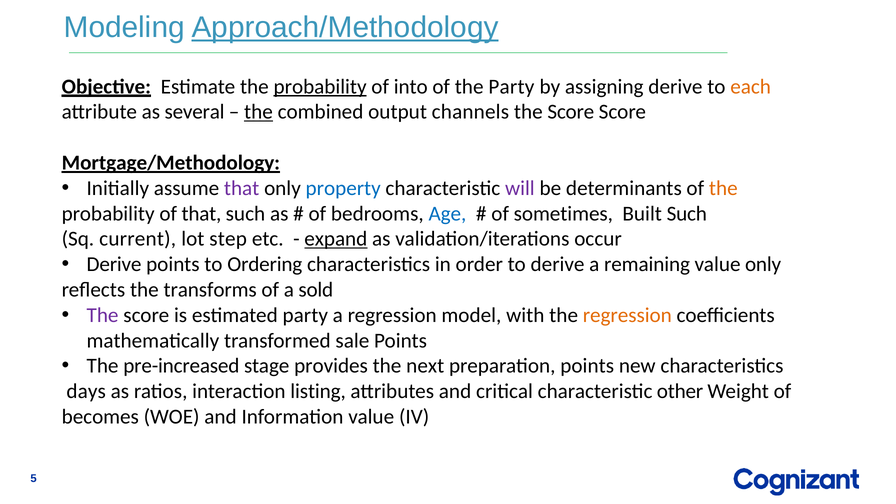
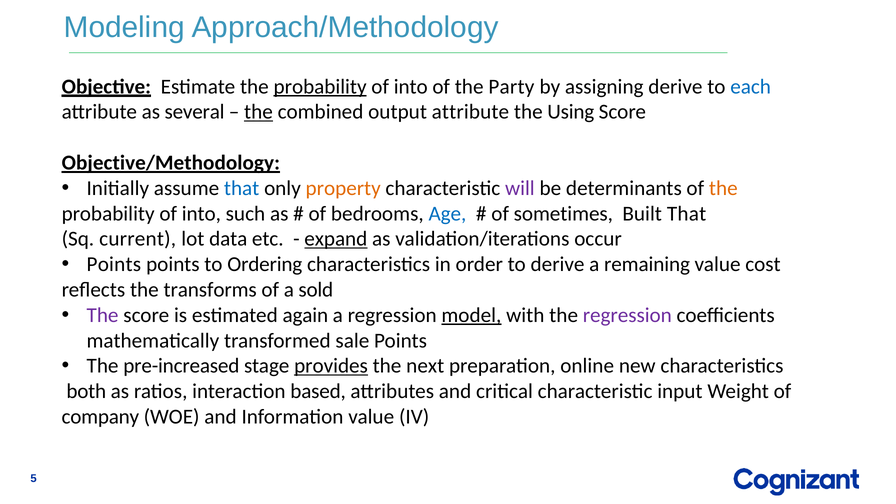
Approach/Methodology underline: present -> none (345, 28)
each colour: orange -> blue (751, 87)
output channels: channels -> attribute (470, 112)
Score: Score -> Using (571, 112)
Mortgage/Methodology: Mortgage/Methodology -> Objective/Methodology (171, 163)
that colour: purple -> blue (242, 188)
property colour: blue -> orange (343, 188)
that: that -> into (201, 214)
Built Such: Such -> That (687, 214)
step: step -> data (228, 239)
Derive: Derive -> Points (114, 264)
value only: only -> cost (763, 264)
estimated party: party -> again (305, 315)
model underline: none -> present (471, 315)
regression colour: orange -> purple (627, 315)
provides underline: none -> present (331, 366)
preparation points: points -> online (587, 366)
days: days -> both (86, 391)
listing: listing -> based (318, 391)
other: other -> input (680, 391)
becomes: becomes -> company (100, 417)
